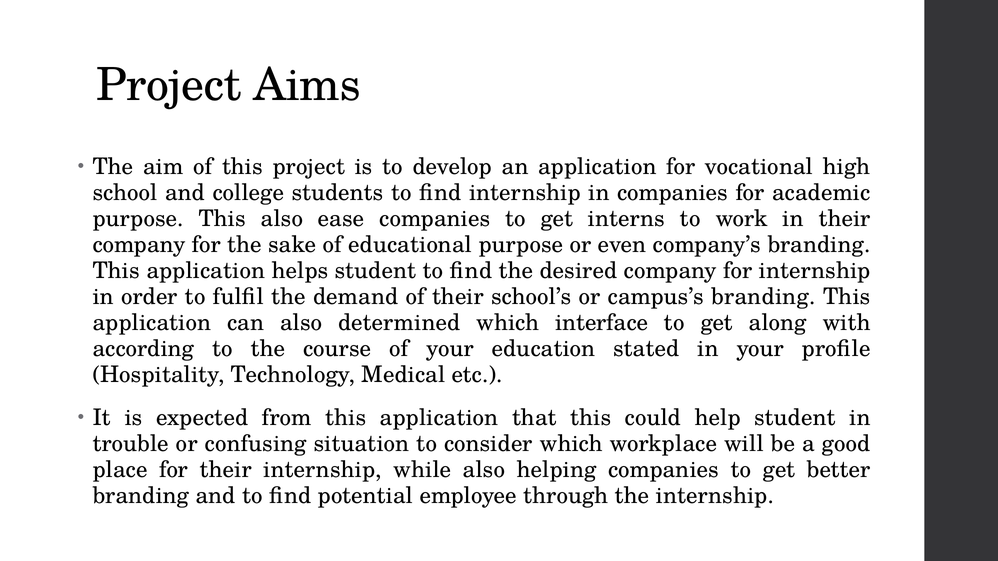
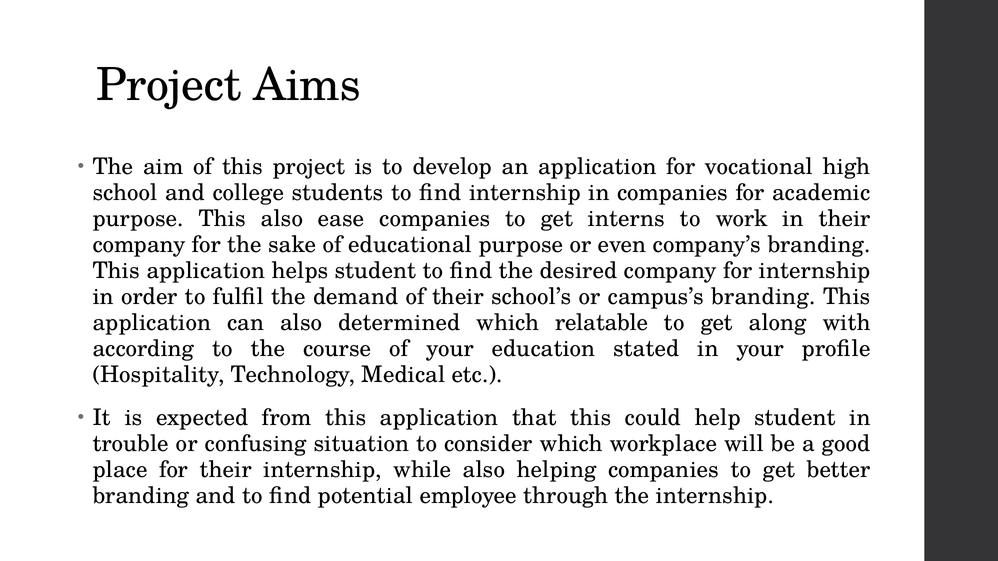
interface: interface -> relatable (602, 323)
